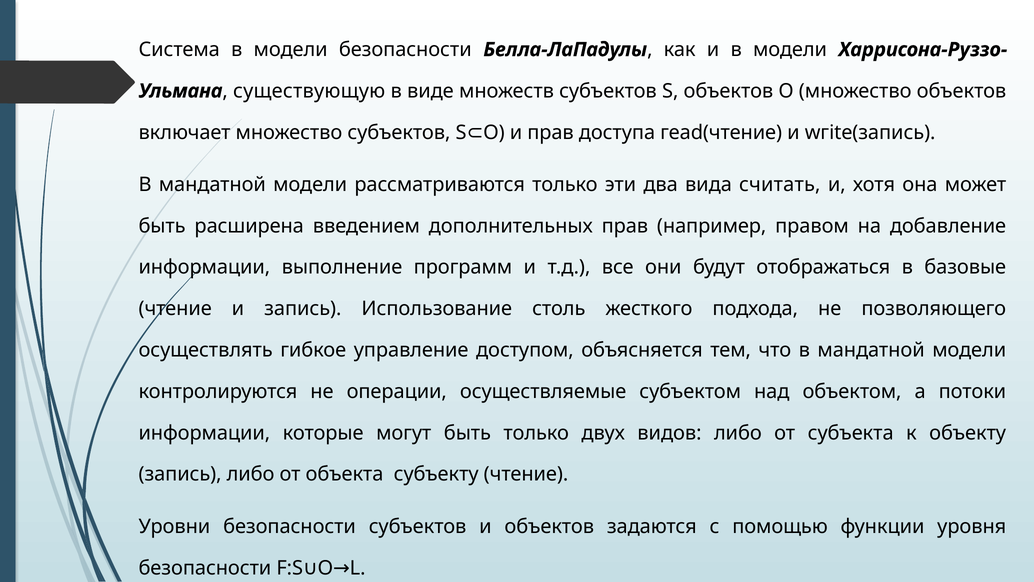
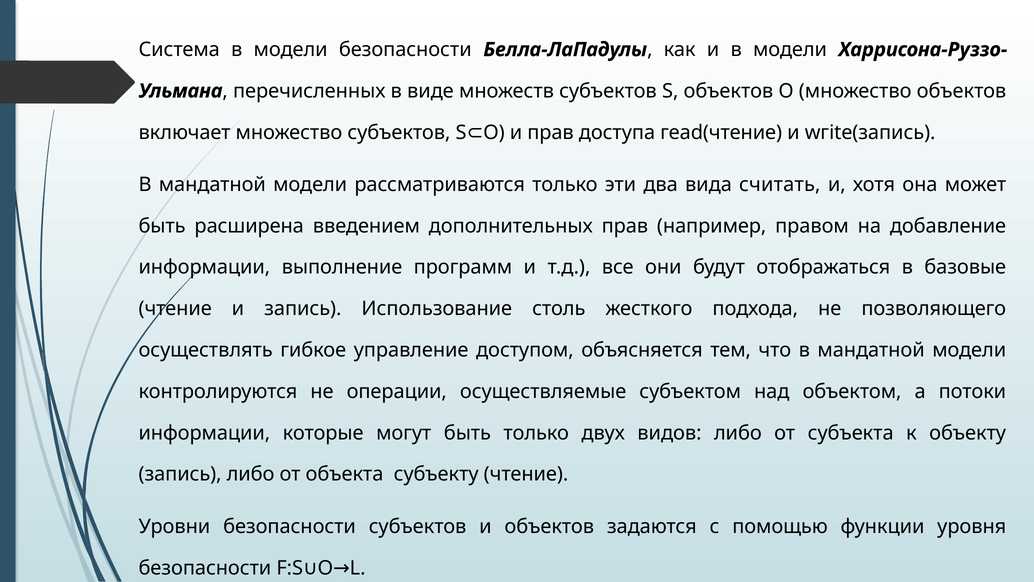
существующую: существующую -> перечисленных (309, 91)
